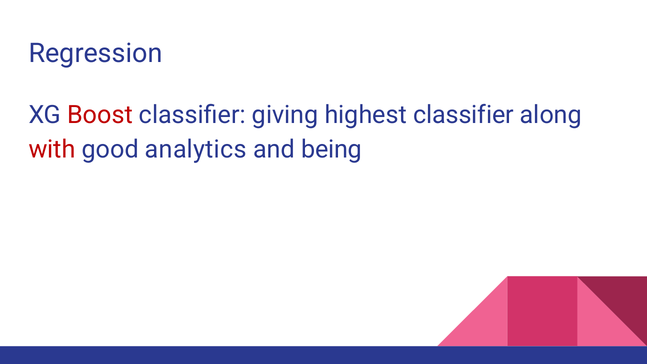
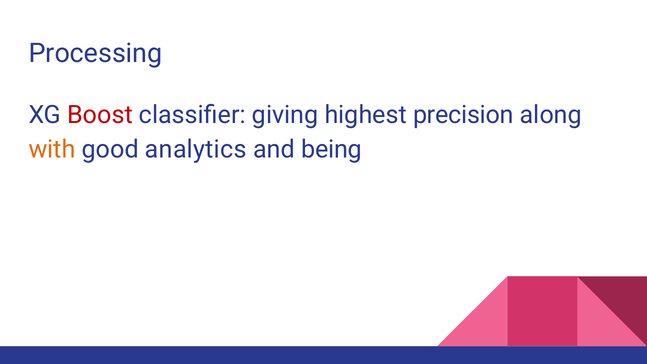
Regression: Regression -> Processing (95, 54)
highest classifier: classifier -> precision (463, 115)
with colour: red -> orange (52, 150)
